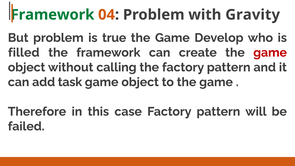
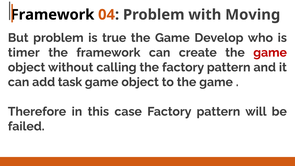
Framework colour: green -> black (52, 15)
Gravity: Gravity -> Moving (253, 15)
filled: filled -> timer (24, 53)
